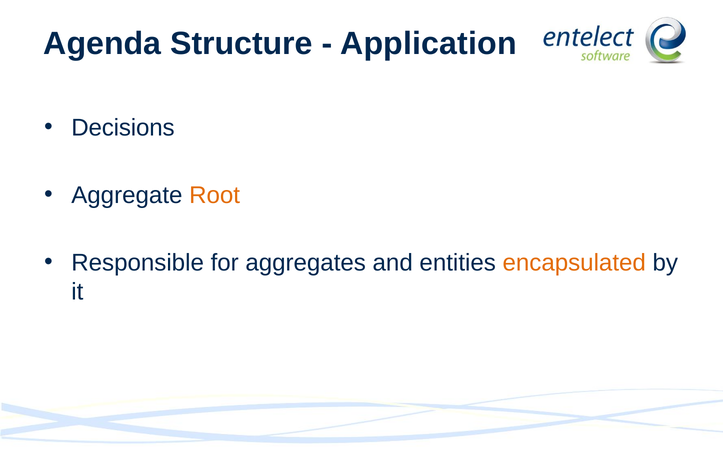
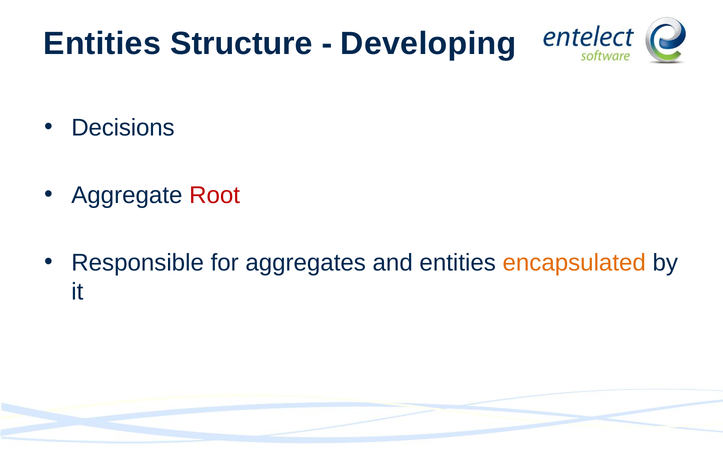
Agenda: Agenda -> Entities (102, 44)
Application: Application -> Developing (428, 44)
Root colour: orange -> red (215, 195)
